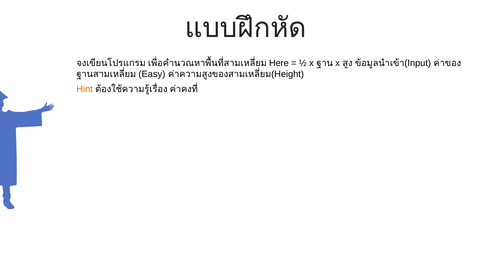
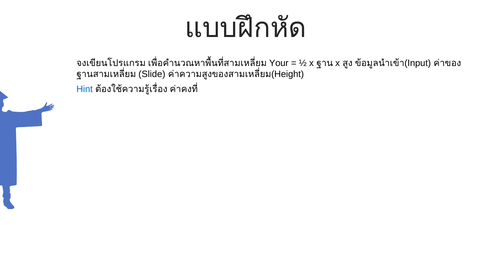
Here: Here -> Your (279, 63)
Easy: Easy -> Slide (152, 74)
Hint colour: orange -> blue (85, 89)
